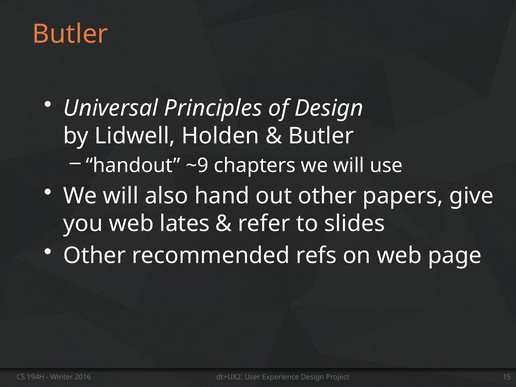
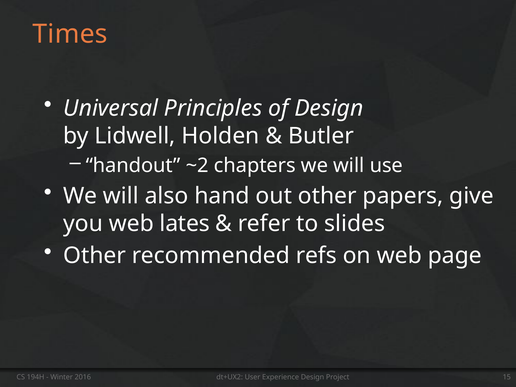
Butler: Butler -> Times (70, 34)
~9: ~9 -> ~2 (197, 165)
